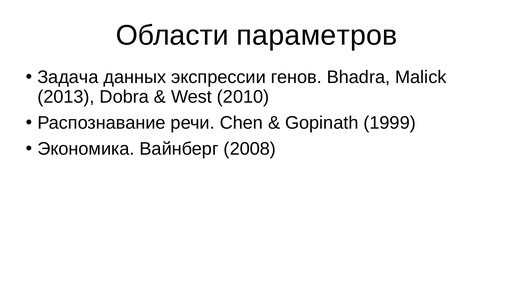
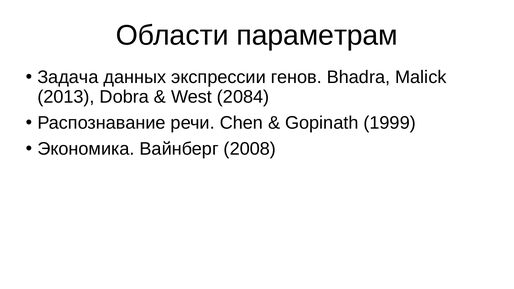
параметров: параметров -> параметрам (317, 35)
2010: 2010 -> 2084 (243, 97)
